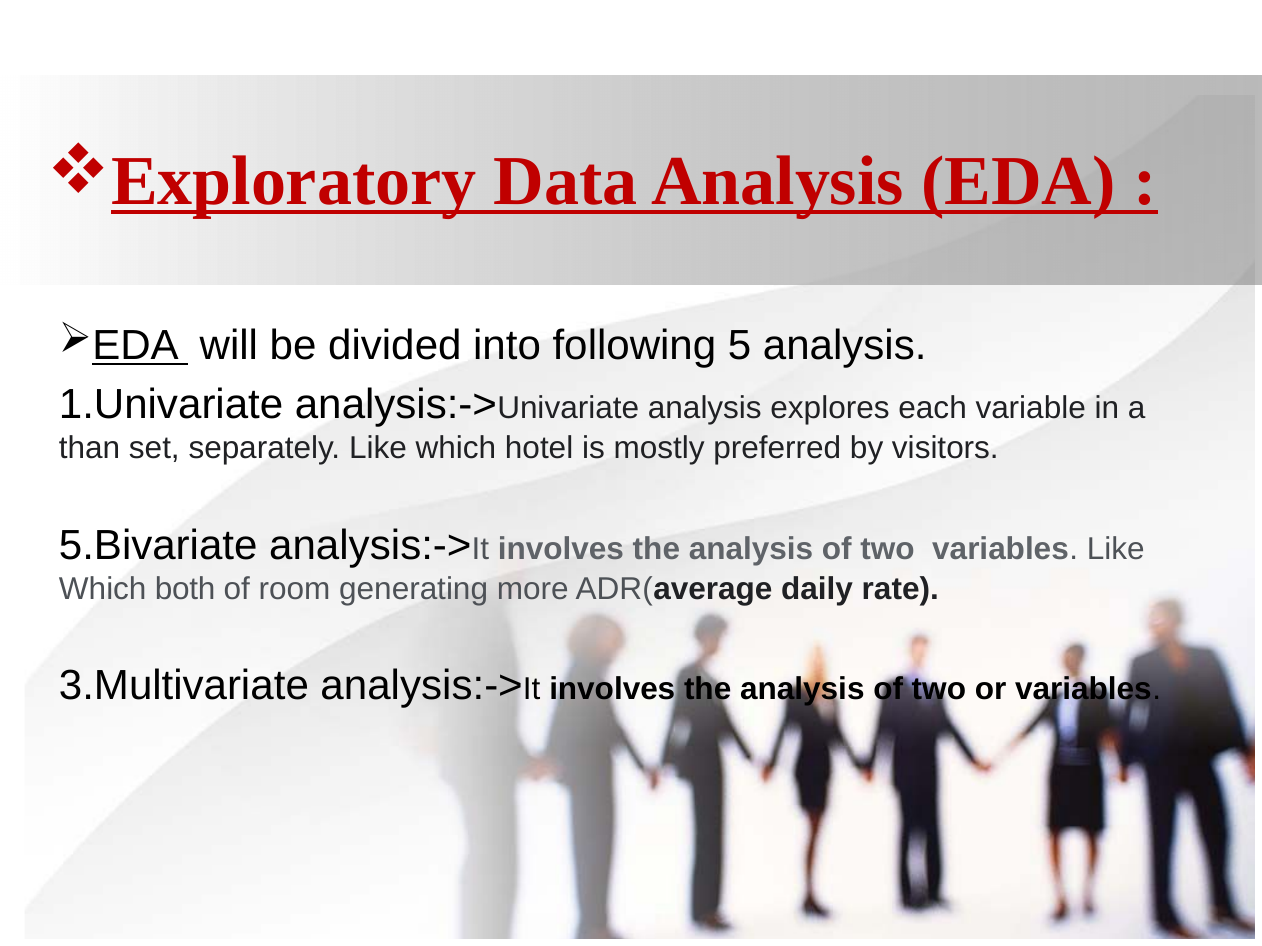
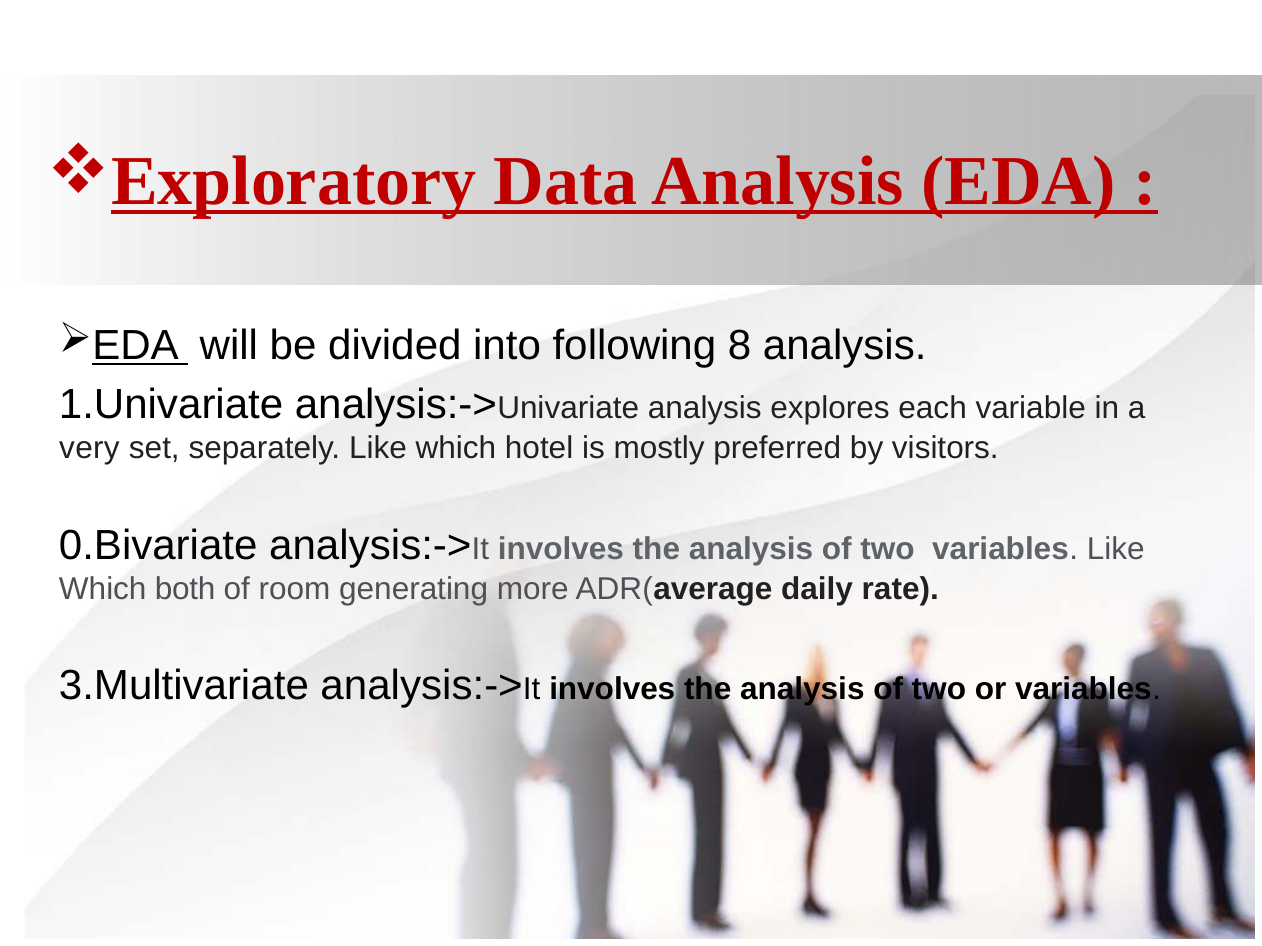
5: 5 -> 8 (740, 346)
than: than -> very (89, 448)
5.Bivariate: 5.Bivariate -> 0.Bivariate (158, 546)
